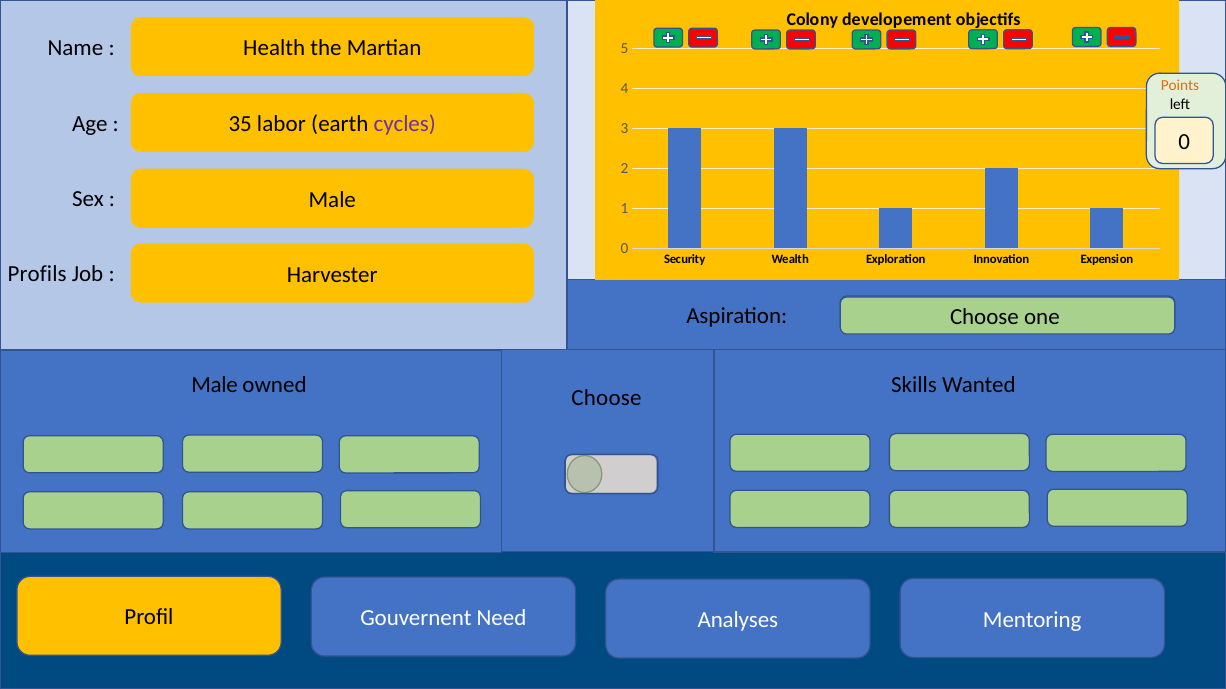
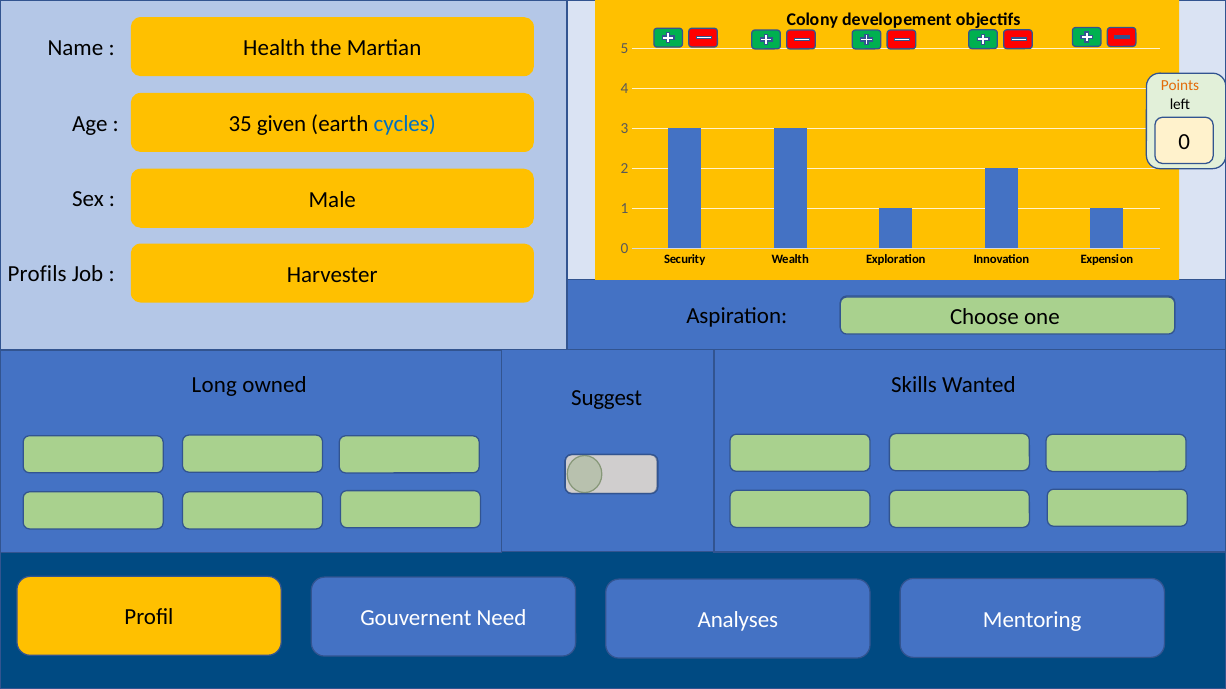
labor: labor -> given (282, 124)
cycles colour: purple -> blue (405, 124)
Male: Male -> Long (214, 385)
Choose: Choose -> Suggest (607, 398)
